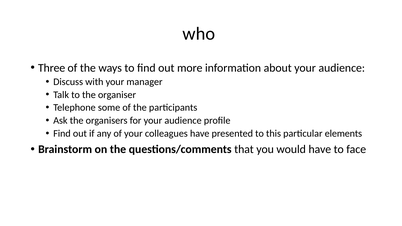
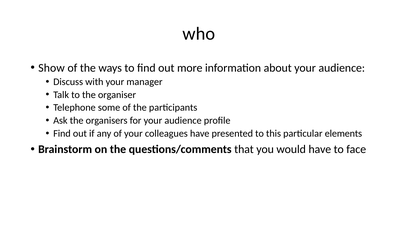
Three: Three -> Show (51, 68)
